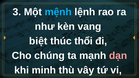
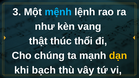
biệt: biệt -> thật (38, 41)
dạn colour: pink -> yellow (118, 56)
minh: minh -> bạch (44, 70)
